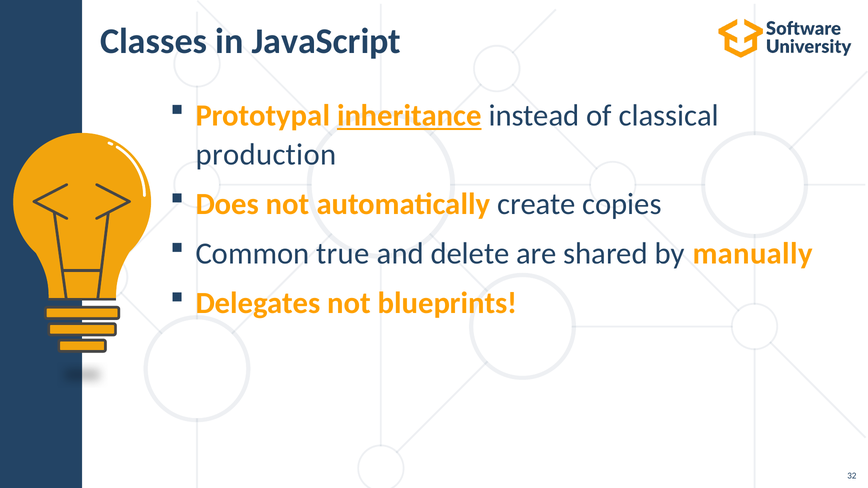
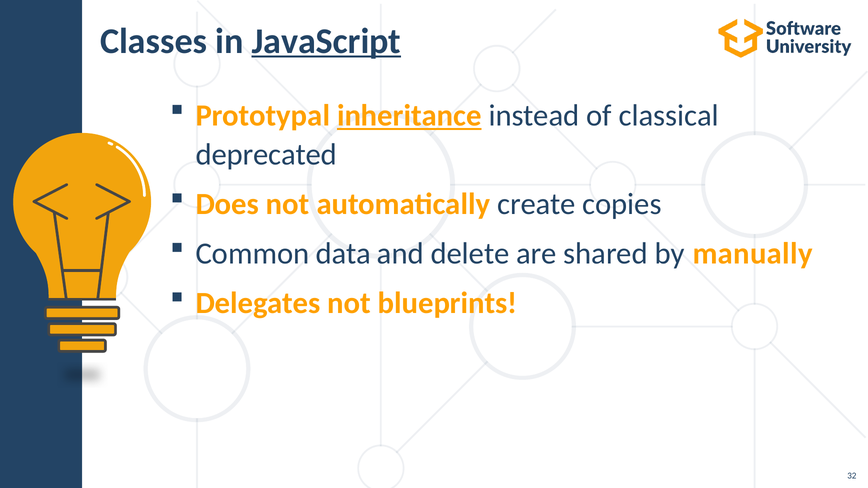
JavaScript underline: none -> present (326, 41)
production: production -> deprecated (266, 154)
true: true -> data (343, 254)
